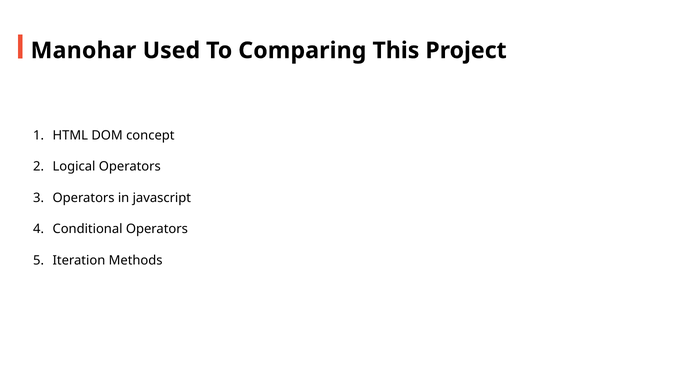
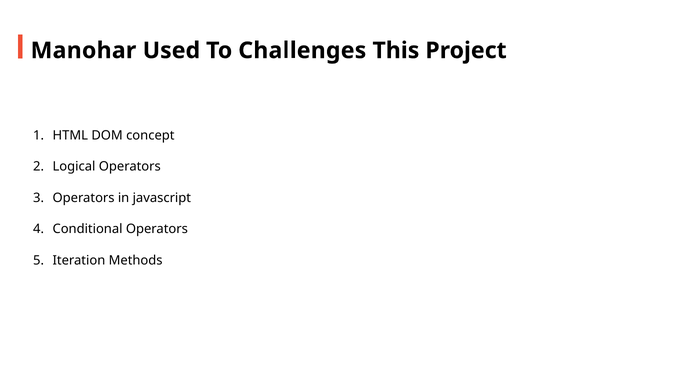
Comparing: Comparing -> Challenges (302, 50)
